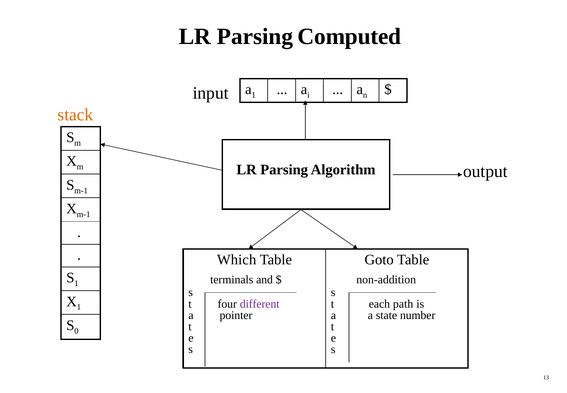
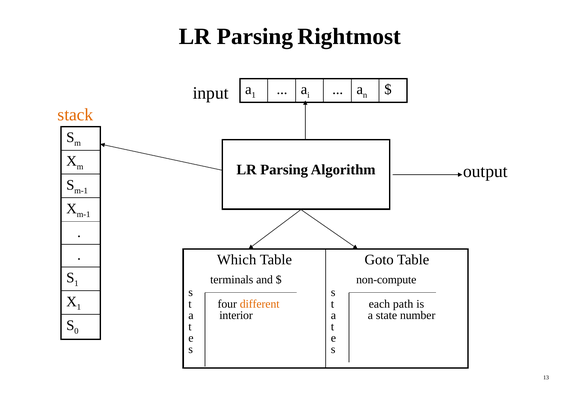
Computed: Computed -> Rightmost (349, 37)
non-addition: non-addition -> non-compute (386, 279)
different colour: purple -> orange (260, 303)
pointer: pointer -> interior (236, 315)
